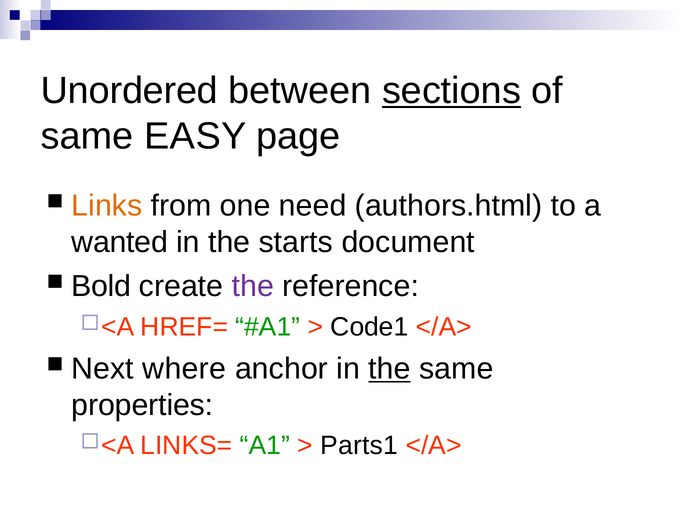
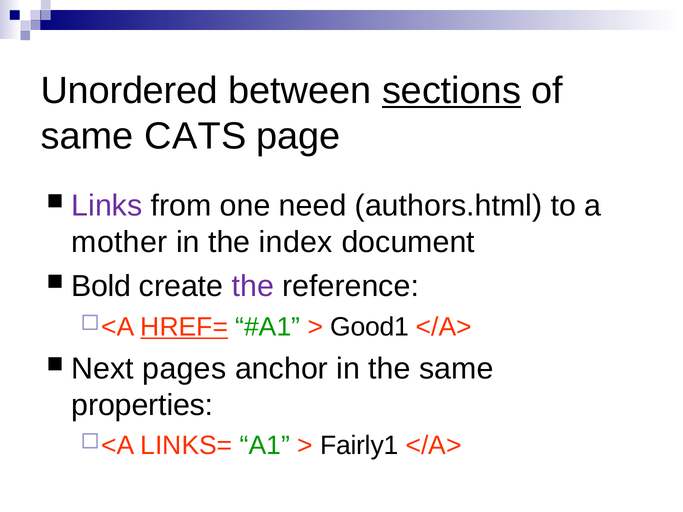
EASY: EASY -> CATS (195, 136)
Links colour: orange -> purple (107, 206)
wanted: wanted -> mother (119, 242)
starts: starts -> index (296, 242)
HREF= underline: none -> present (184, 327)
Code1: Code1 -> Good1 (370, 327)
where: where -> pages (184, 369)
the underline: present -> none (390, 369)
Parts1: Parts1 -> Fairly1 (359, 446)
